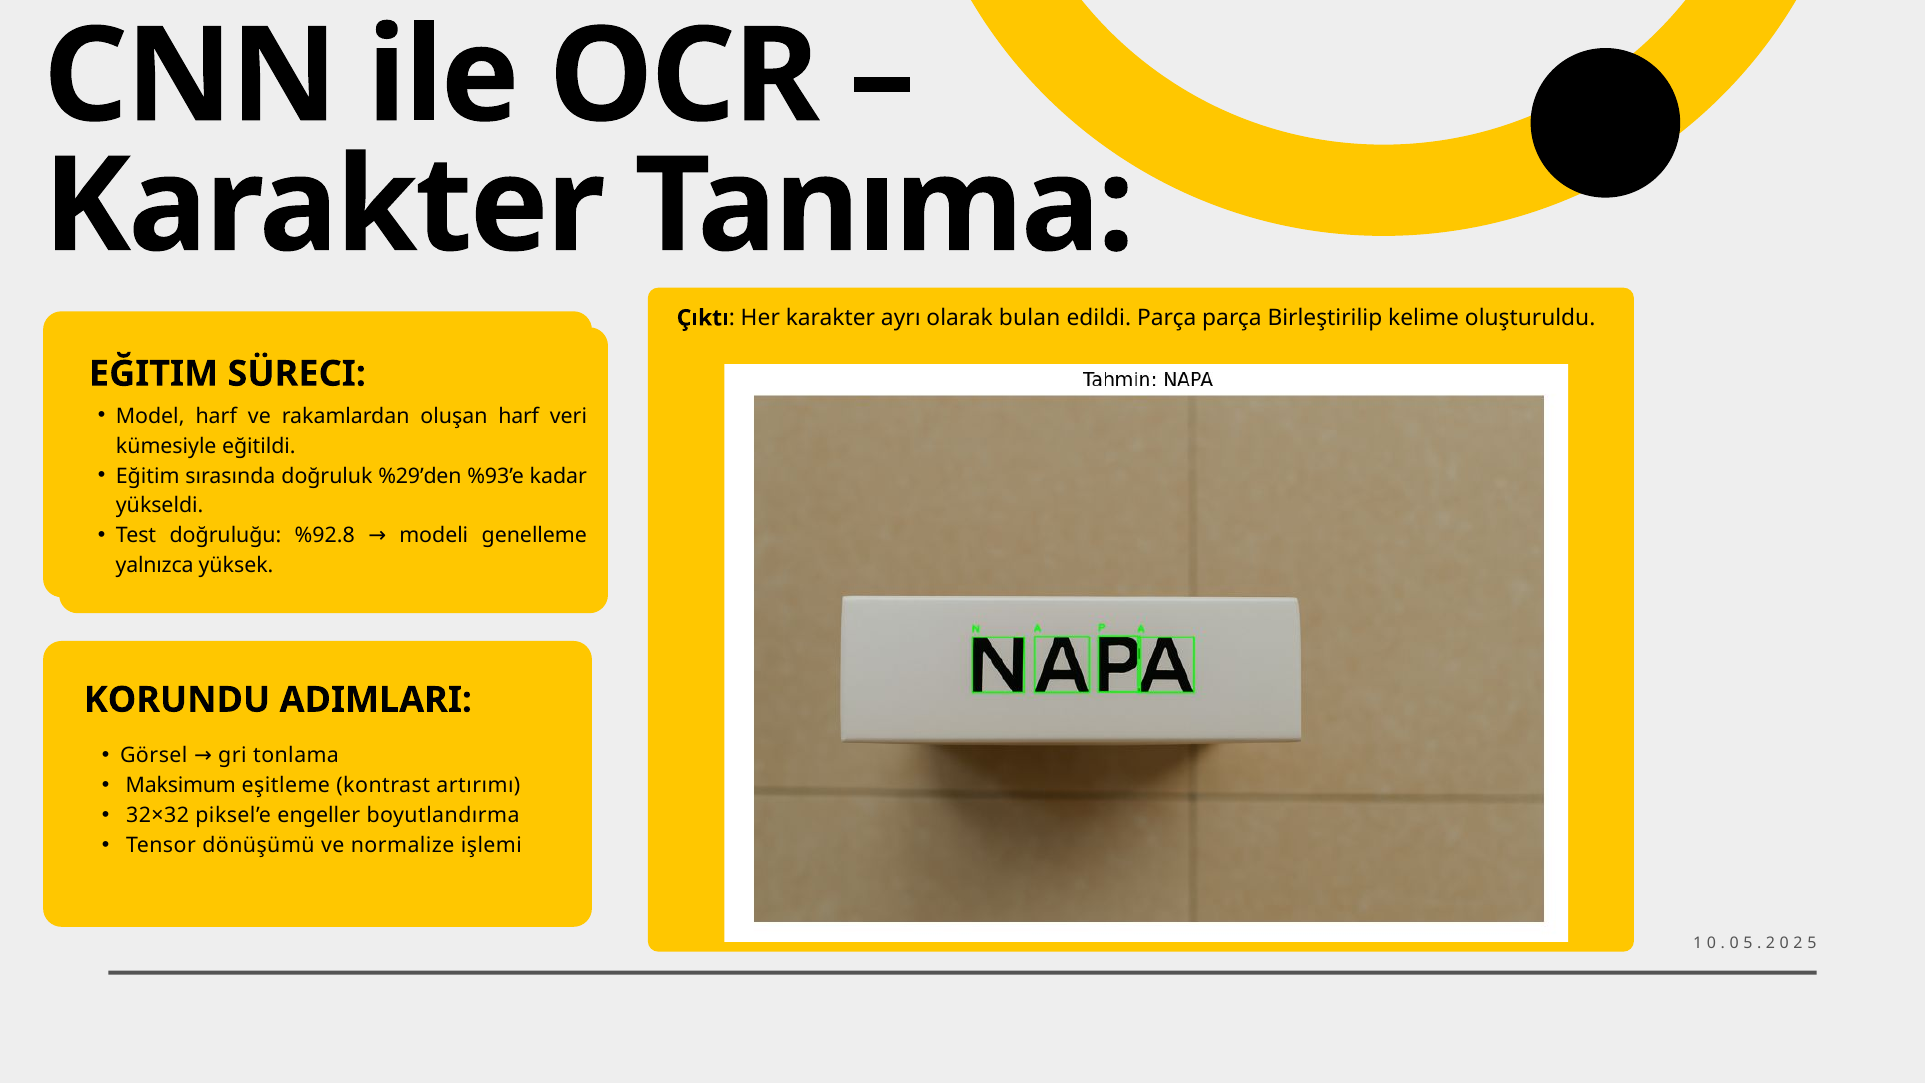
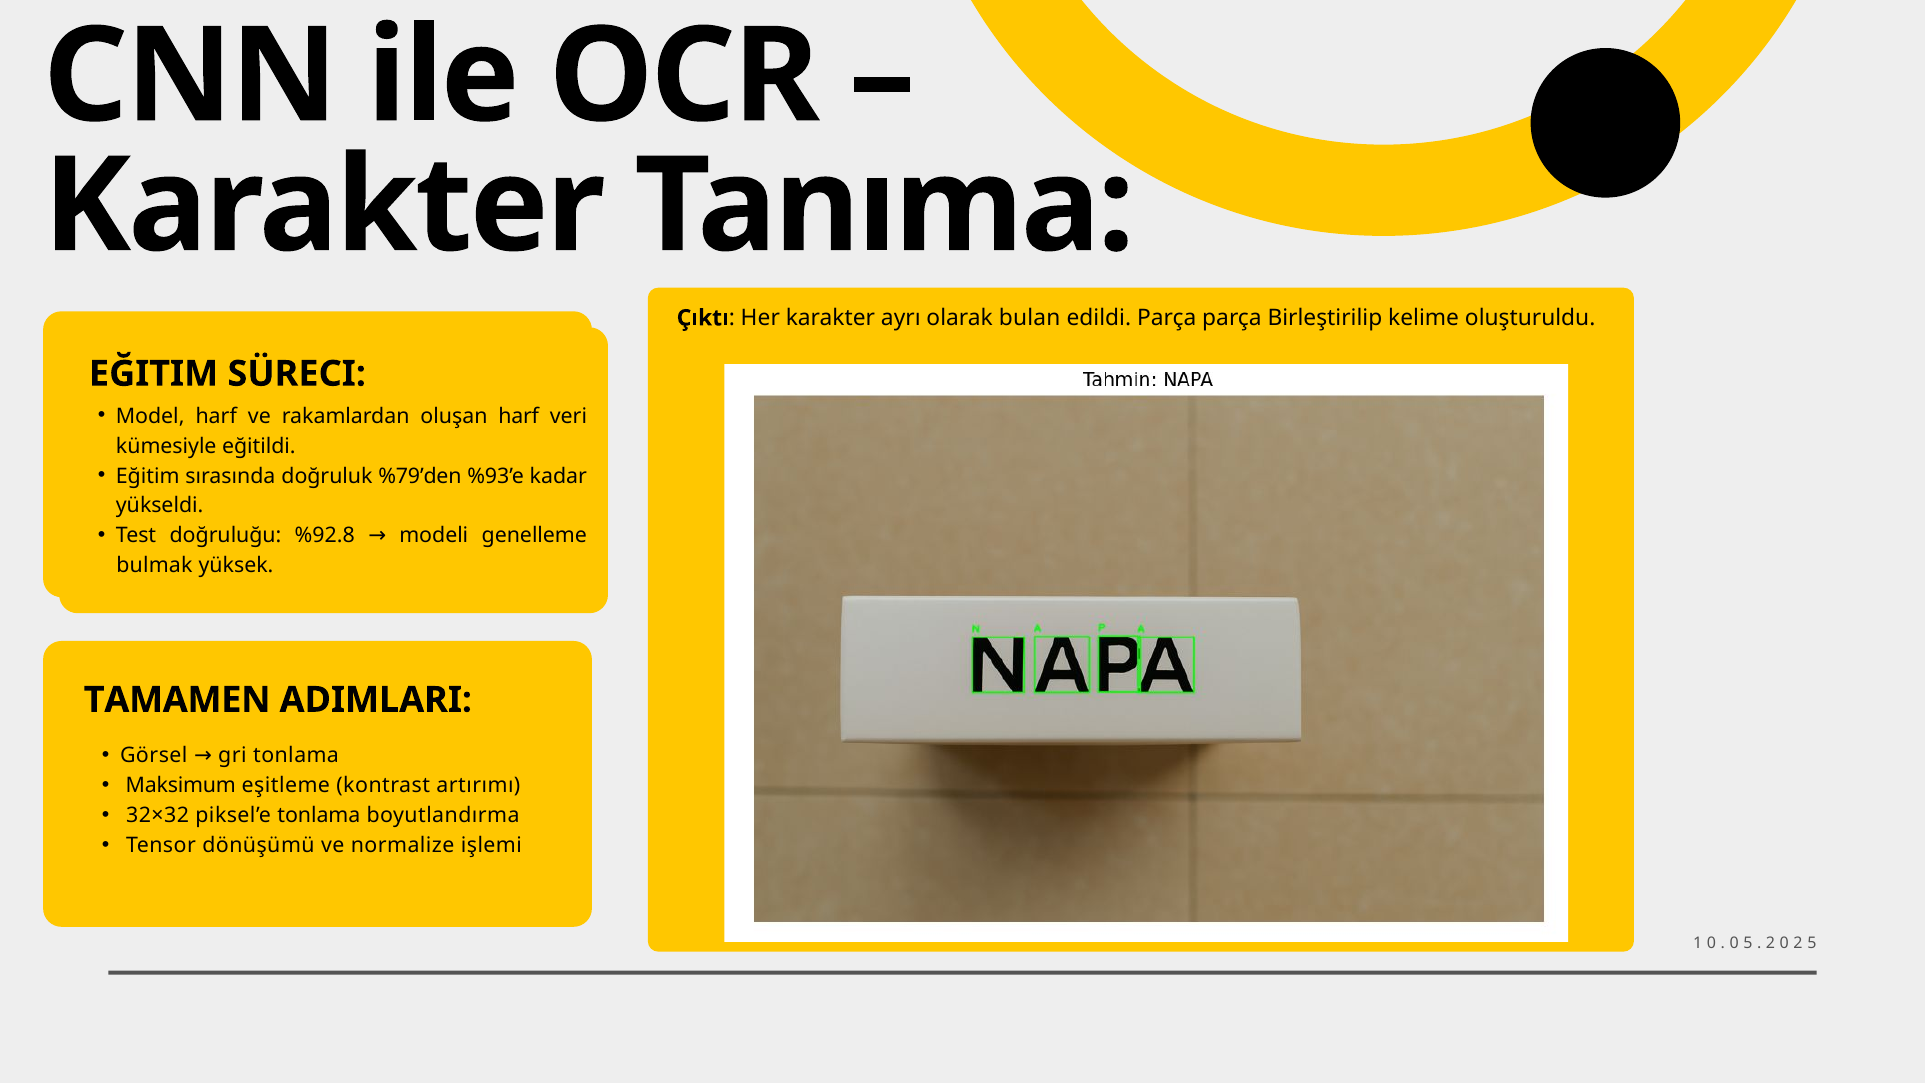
%29’den: %29’den -> %79’den (420, 476)
yalnızca: yalnızca -> bulmak (154, 566)
KORUNDU: KORUNDU -> TAMAMEN (177, 700)
piksel’e engeller: engeller -> tonlama (319, 815)
